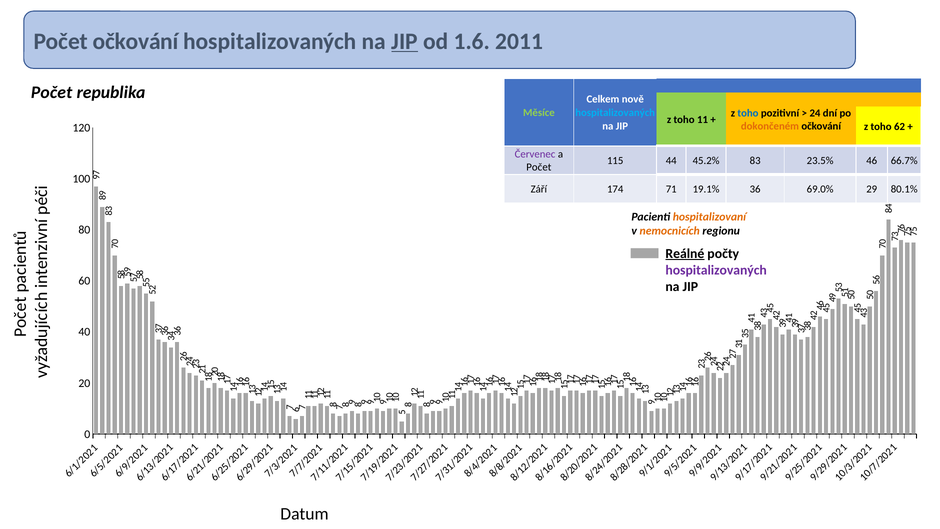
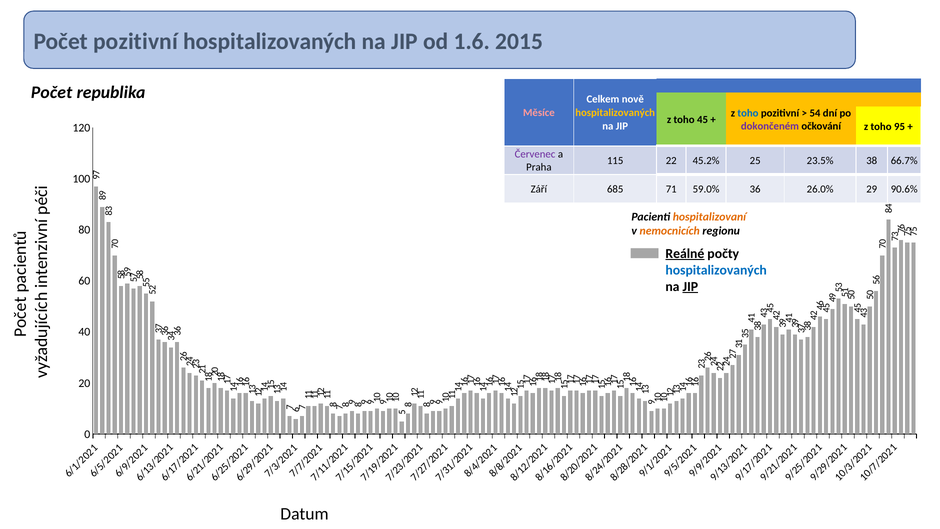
Počet očkování: očkování -> pozitivní (135, 41)
JIP underline: present -> none (405, 41)
2011: 2011 -> 2015 (519, 41)
Měsíce colour: light green -> pink (539, 113)
hospitalizovaných colour: light blue -> yellow (615, 113)
24: 24 -> 54 (815, 113)
11: 11 -> 45 (702, 120)
dokončeném colour: orange -> purple (770, 126)
62: 62 -> 95 (900, 127)
44: 44 -> 22 (671, 161)
83: 83 -> 25 (755, 161)
46: 46 -> 38 (872, 161)
Počet: Počet -> Praha (539, 167)
174: 174 -> 685 (615, 189)
19.1%: 19.1% -> 59.0% (706, 189)
69.0%: 69.0% -> 26.0% (820, 189)
80.1%: 80.1% -> 90.6% (904, 189)
hospitalizovaných colour: purple -> blue (716, 270)
JIP underline: none -> present (690, 286)
